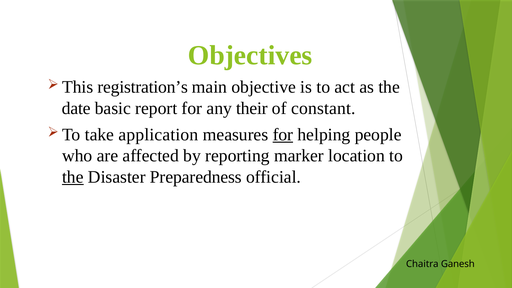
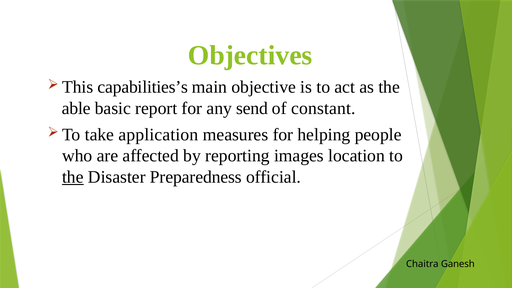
registration’s: registration’s -> capabilities’s (143, 87)
date: date -> able (76, 108)
their: their -> send (252, 108)
for underline: present -> none (283, 135)
marker: marker -> images (299, 156)
